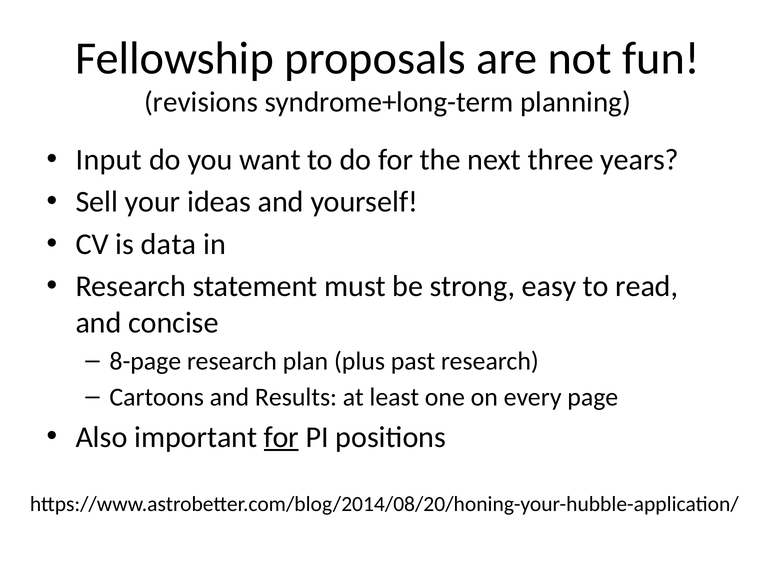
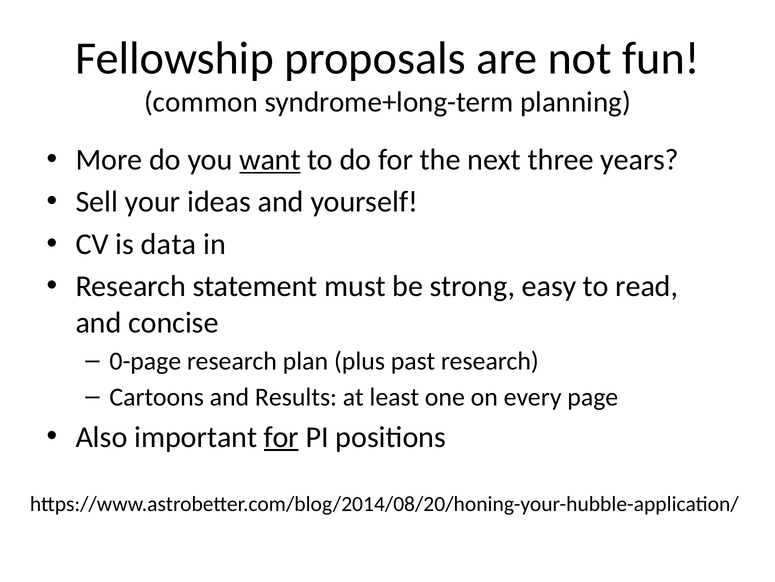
revisions: revisions -> common (201, 102)
Input: Input -> More (109, 160)
want underline: none -> present (270, 160)
8-page: 8-page -> 0-page (145, 361)
